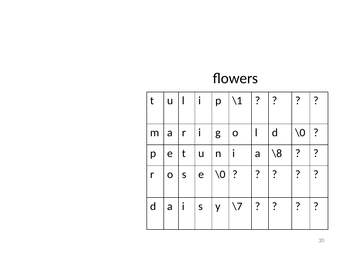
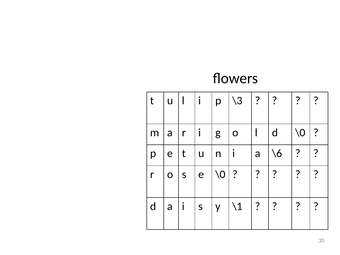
\1: \1 -> \3 (237, 101)
\8: \8 -> \6 (277, 154)
\7: \7 -> \1 (237, 206)
